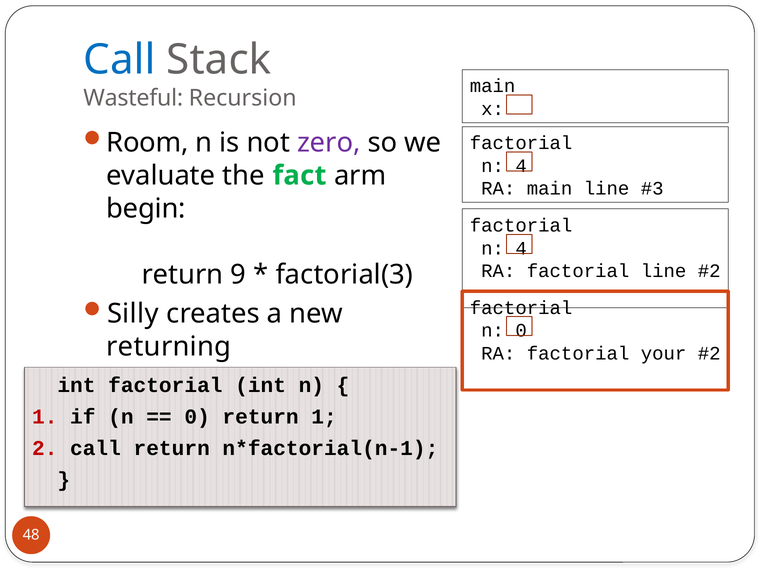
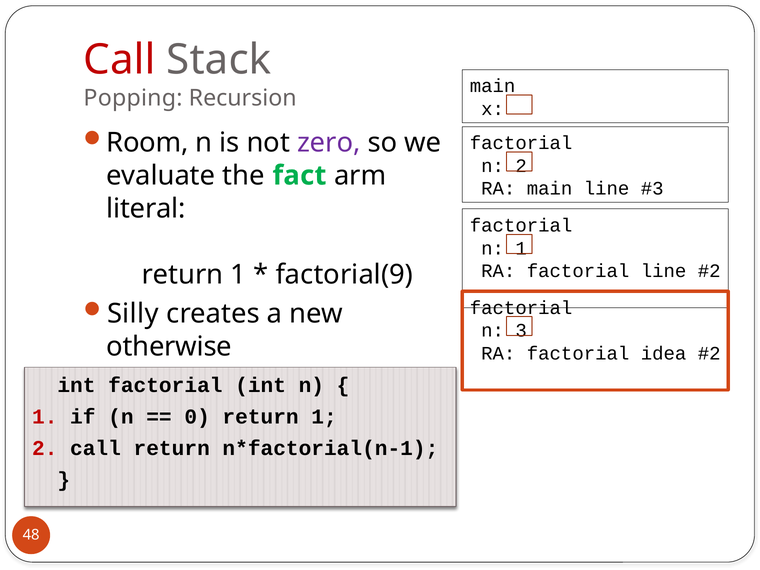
Call colour: blue -> red (120, 60)
Wasteful: Wasteful -> Popping (133, 98)
4: 4 -> 2 (521, 166)
begin: begin -> literal (146, 209)
4: 4 -> 1 (521, 248)
9: 9 -> 1 (238, 275)
factorial(3: factorial(3 -> factorial(9 (344, 275)
n 0: 0 -> 3 (521, 331)
returning: returning -> otherwise (169, 347)
your: your -> idea (664, 353)
